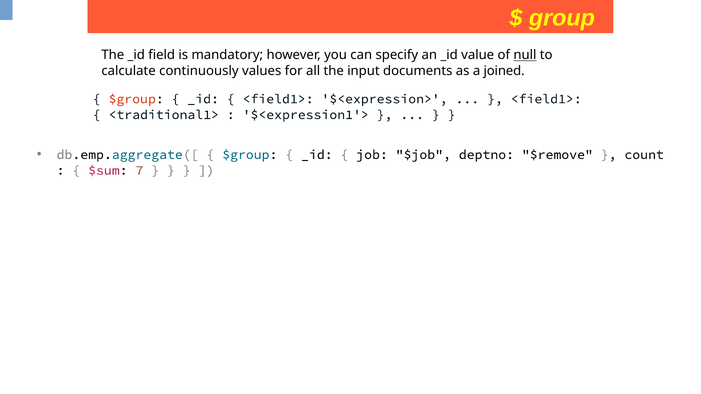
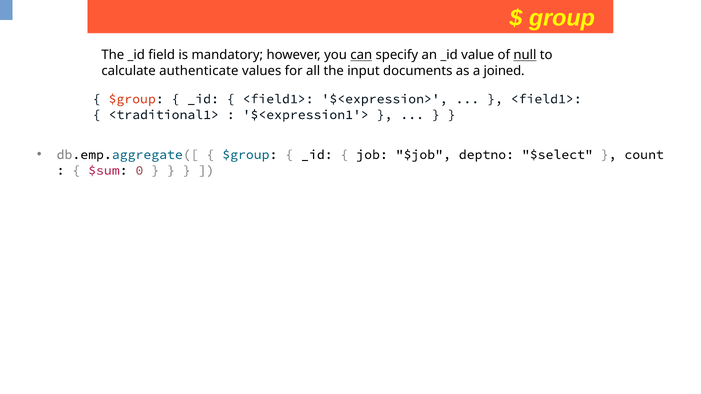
can underline: none -> present (361, 55)
continuously: continuously -> authenticate (199, 71)
$remove: $remove -> $select (557, 155)
7: 7 -> 0 (139, 170)
